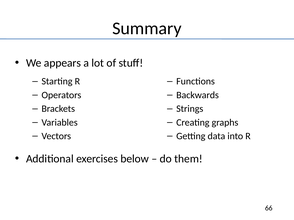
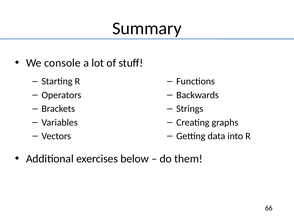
appears: appears -> console (62, 63)
